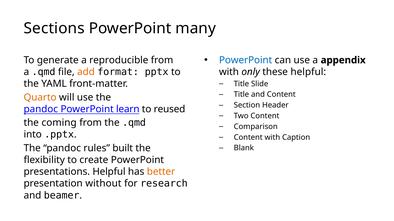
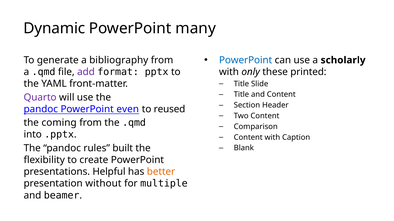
Sections: Sections -> Dynamic (54, 28)
appendix: appendix -> scholarly (343, 60)
reproducible: reproducible -> bibliography (119, 60)
add colour: orange -> purple (86, 72)
these helpful: helpful -> printed (308, 72)
Quarto colour: orange -> purple (40, 98)
learn: learn -> even (128, 110)
research: research -> multiple (164, 184)
